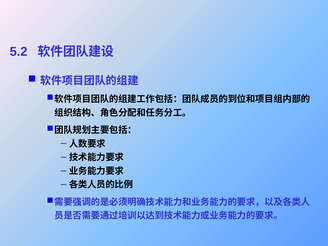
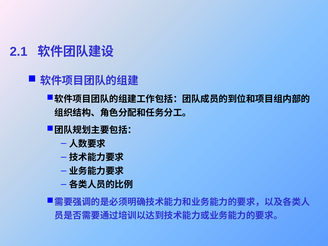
5.2: 5.2 -> 2.1 (19, 52)
